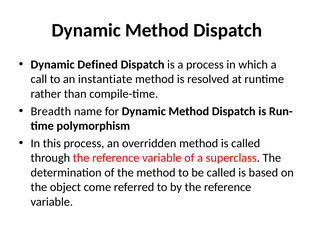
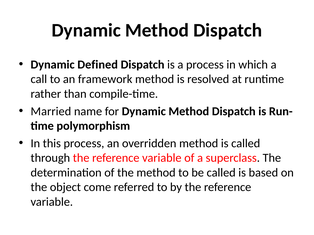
instantiate: instantiate -> framework (105, 79)
Breadth: Breadth -> Married (51, 111)
